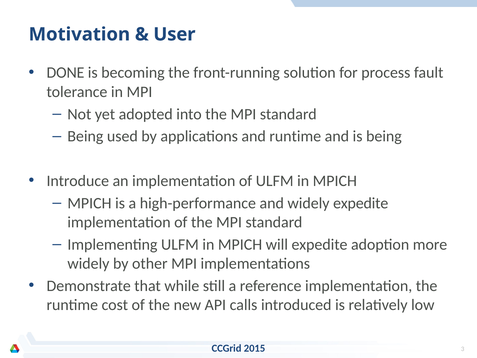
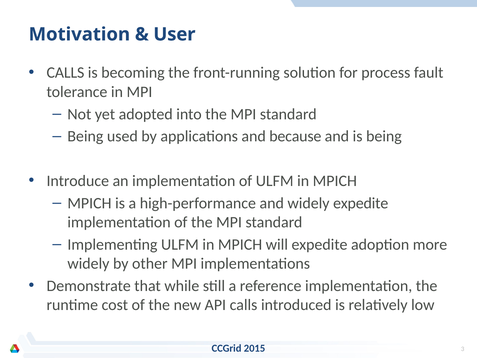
DONE: DONE -> CALLS (65, 73)
and runtime: runtime -> because (295, 136)
